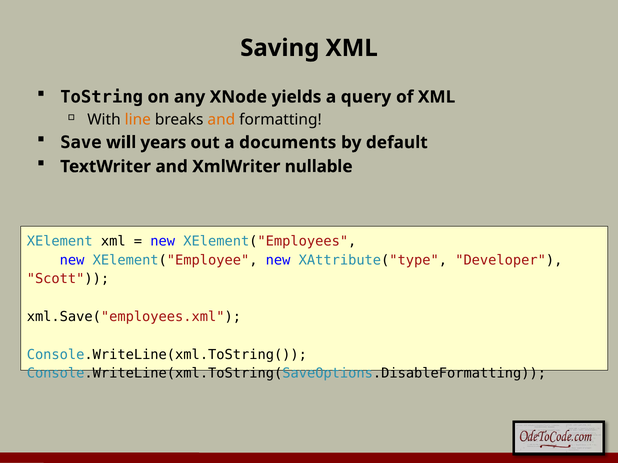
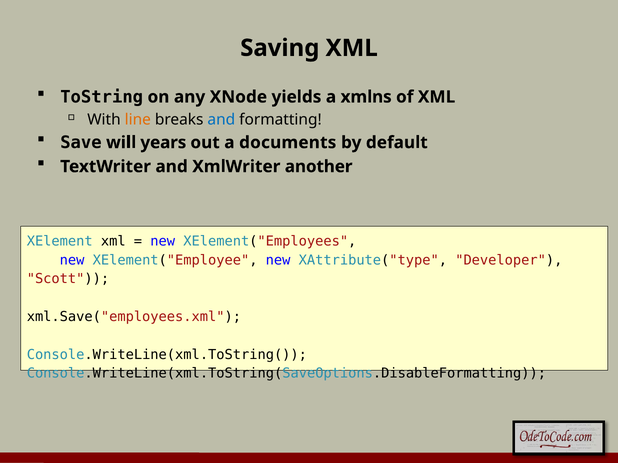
query: query -> xmlns (366, 97)
and colour: orange -> blue (221, 120)
nullable: nullable -> another (319, 167)
